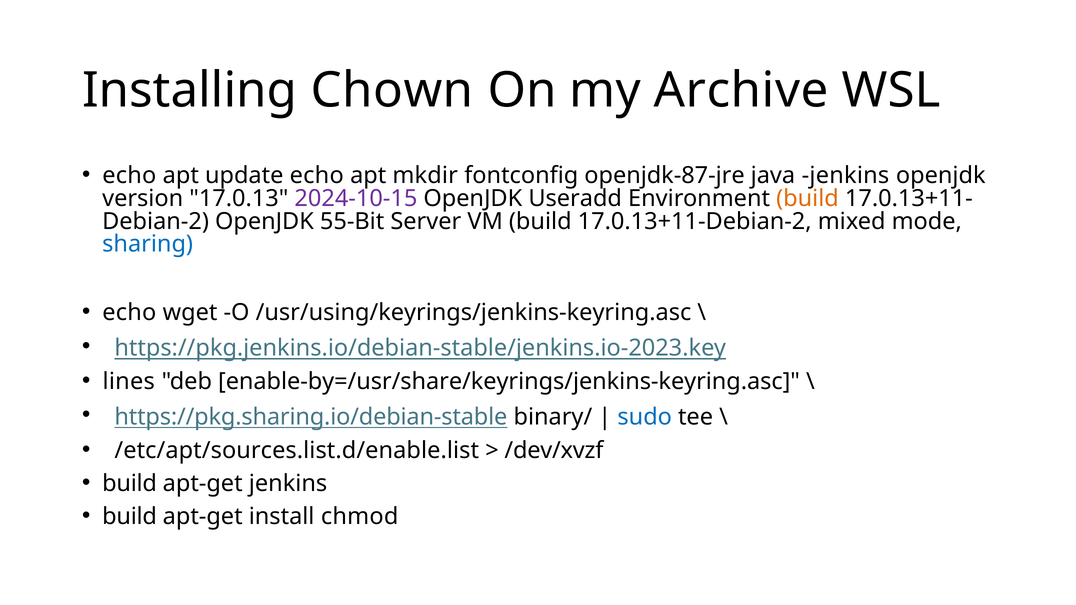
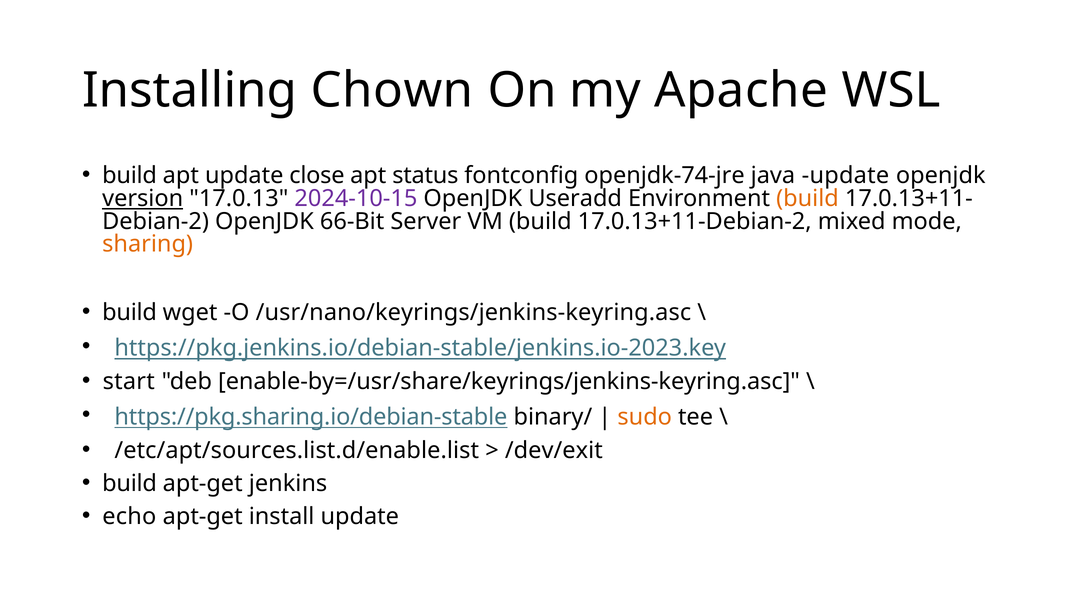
Archive: Archive -> Apache (741, 90)
echo: echo -> build (130, 176)
update echo: echo -> close (317, 176)
mkdir: mkdir -> status (425, 176)
openjdk-87-jre: openjdk-87-jre -> openjdk-74-jre (665, 176)
java jenkins: jenkins -> update (845, 176)
version underline: none -> present (143, 199)
55-Bit: 55-Bit -> 66-Bit (352, 221)
sharing colour: blue -> orange (148, 244)
echo: echo -> build (130, 313)
/usr/using/keyrings/jenkins-keyring.asc: /usr/using/keyrings/jenkins-keyring.asc -> /usr/nano/keyrings/jenkins-keyring.asc (473, 313)
lines: lines -> start (129, 382)
sudo colour: blue -> orange (645, 417)
/dev/xvzf: /dev/xvzf -> /dev/exit (554, 451)
build: build -> echo (129, 517)
install chmod: chmod -> update (360, 517)
